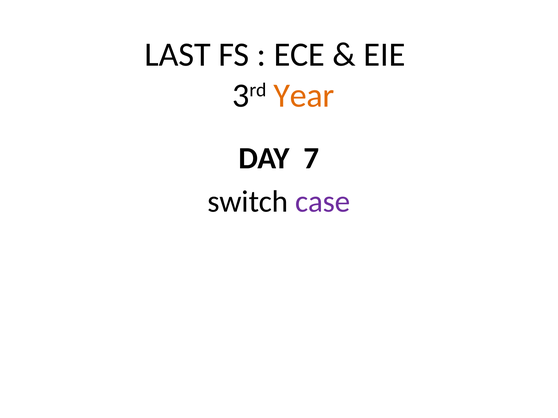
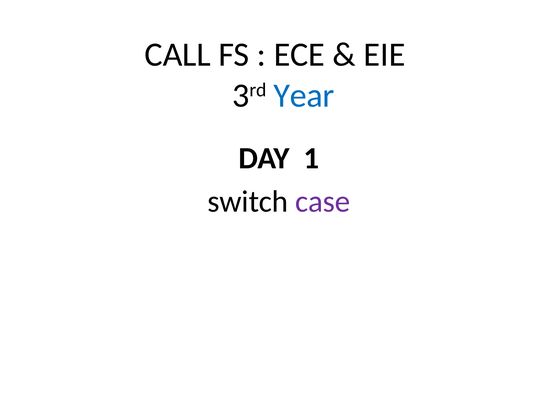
LAST: LAST -> CALL (178, 55)
Year colour: orange -> blue (304, 96)
7: 7 -> 1 (311, 158)
